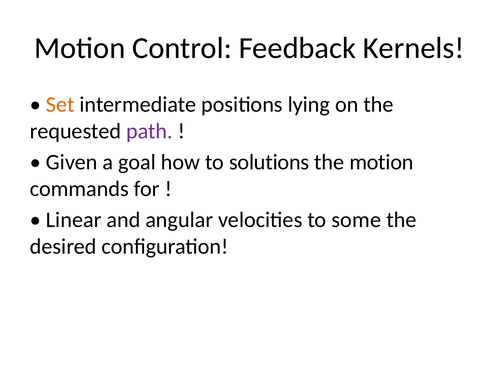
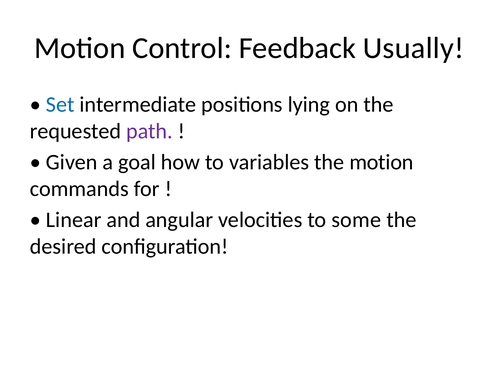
Kernels: Kernels -> Usually (413, 48)
Set colour: orange -> blue (60, 105)
solutions: solutions -> variables (269, 162)
